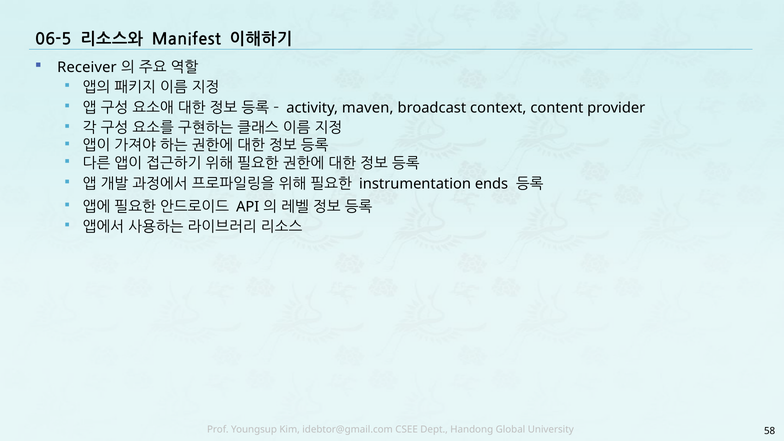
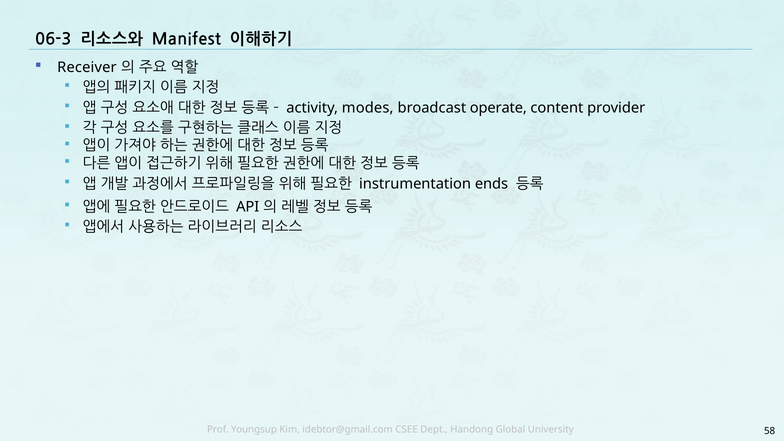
06-5: 06-5 -> 06-3 (53, 39)
maven: maven -> modes (368, 108)
context: context -> operate (498, 108)
